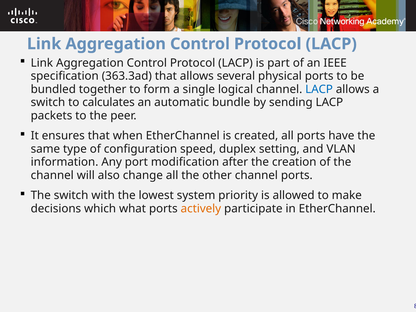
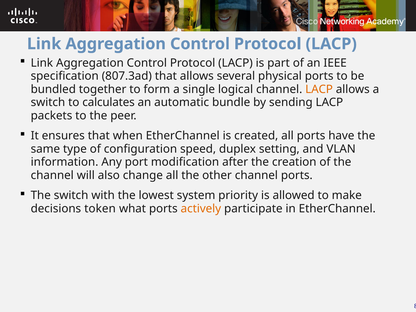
363.3ad: 363.3ad -> 807.3ad (127, 76)
LACP colour: blue -> orange (319, 89)
which: which -> token (100, 209)
